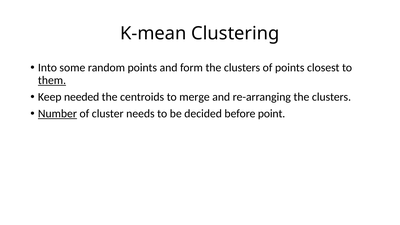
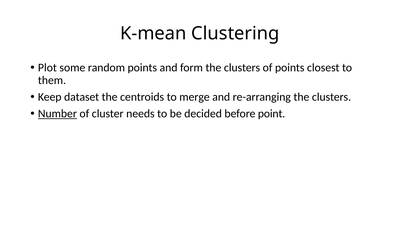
Into: Into -> Plot (47, 68)
them underline: present -> none (52, 80)
needed: needed -> dataset (82, 97)
